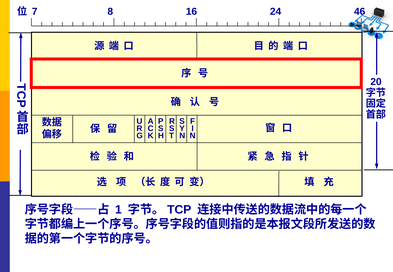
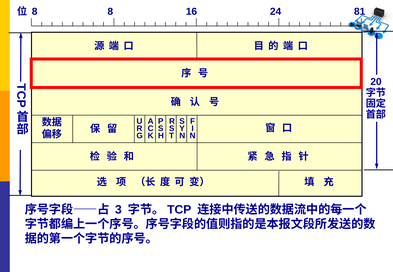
7: 7 -> 8 (35, 12)
46: 46 -> 81 (360, 12)
1: 1 -> 3 (118, 210)
